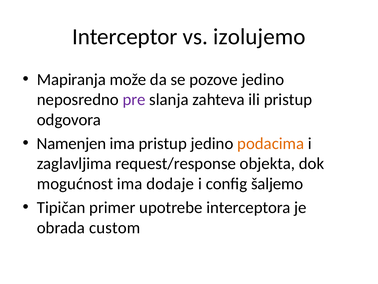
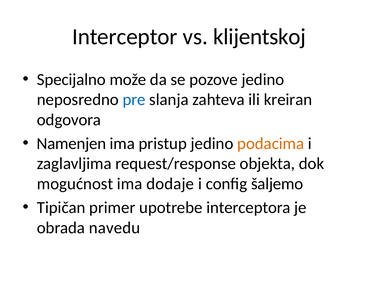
izolujemo: izolujemo -> klijentskoj (260, 37)
Mapiranja: Mapiranja -> Specijalno (71, 79)
pre colour: purple -> blue (134, 99)
ili pristup: pristup -> kreiran (288, 99)
custom: custom -> navedu (115, 227)
